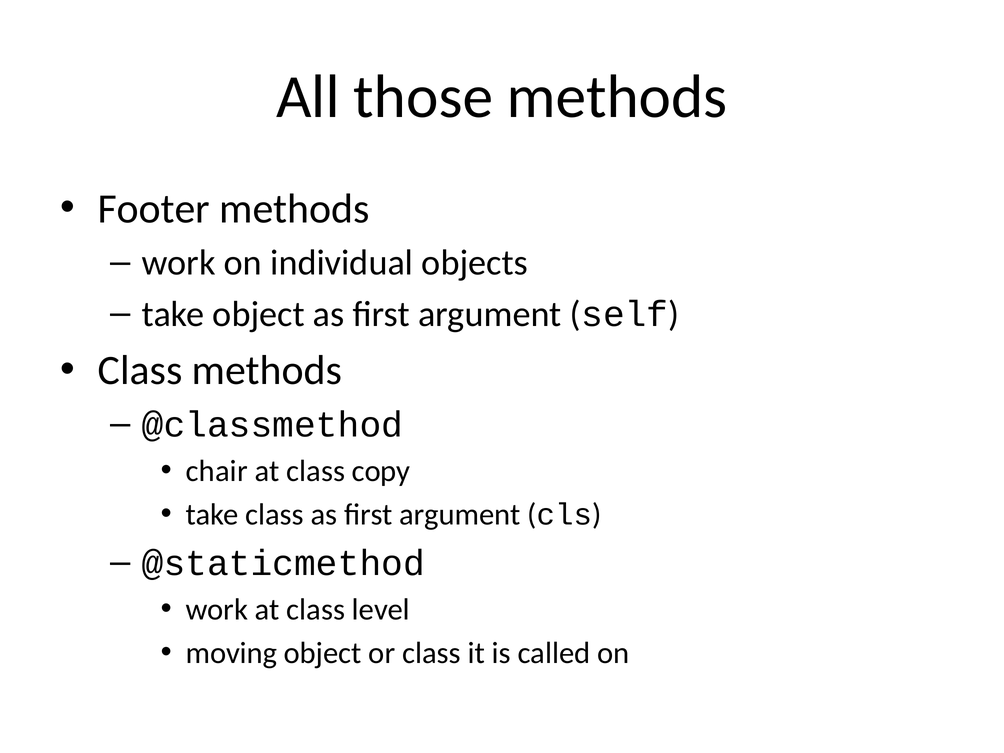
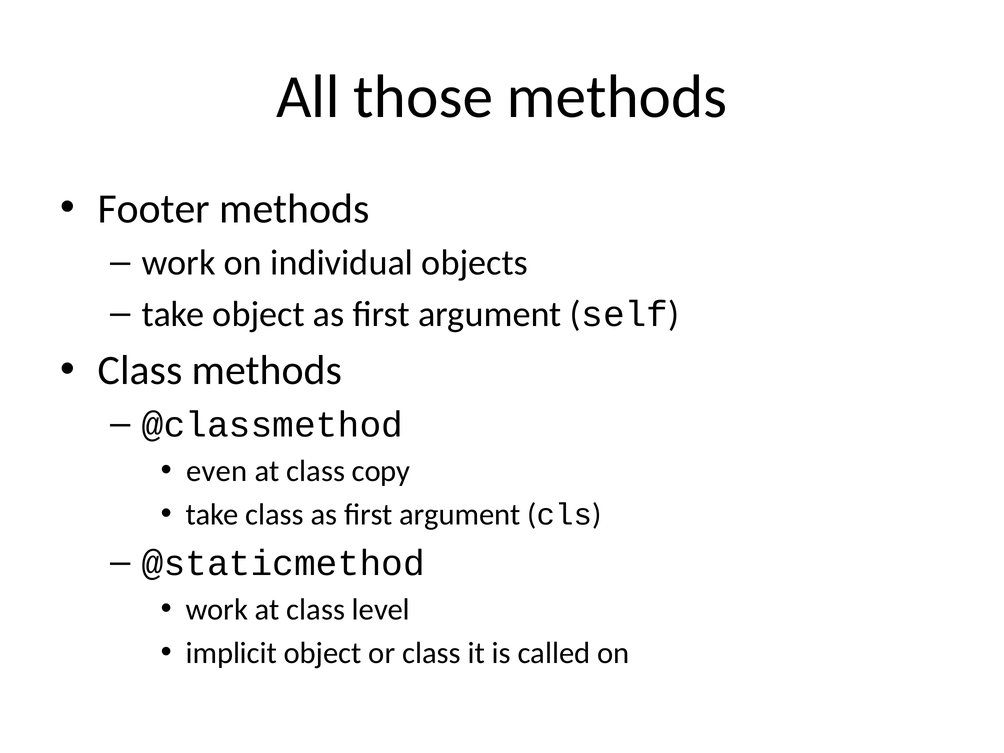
chair: chair -> even (217, 471)
moving: moving -> implicit (231, 653)
